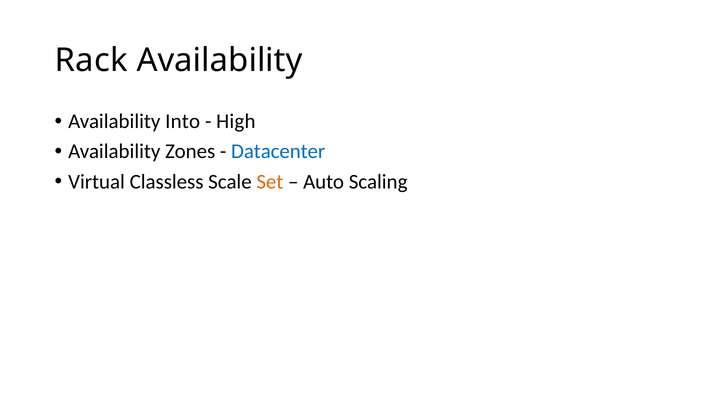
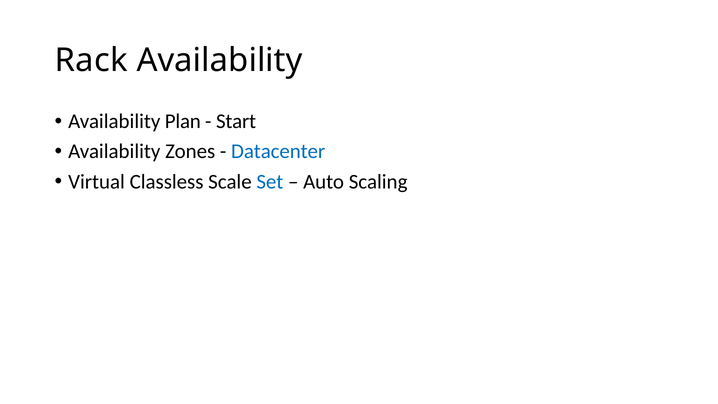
Into: Into -> Plan (183, 121)
High: High -> Start (236, 121)
Set colour: orange -> blue (270, 182)
